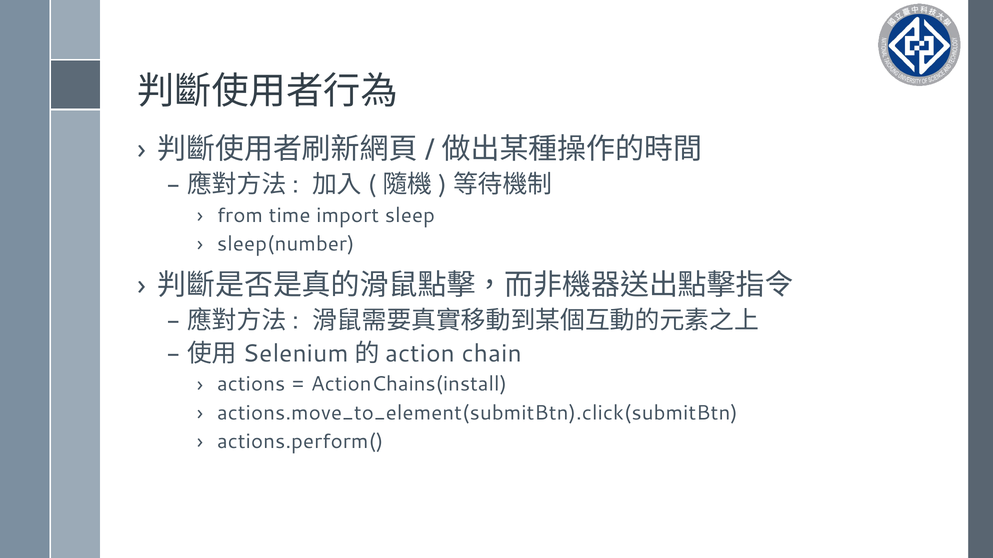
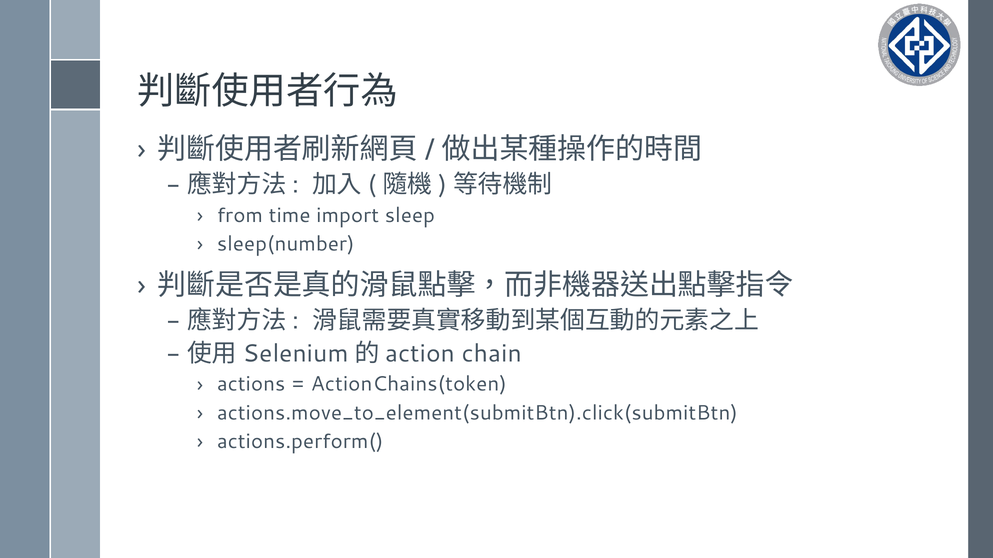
ActionChains(install: ActionChains(install -> ActionChains(token (409, 385)
